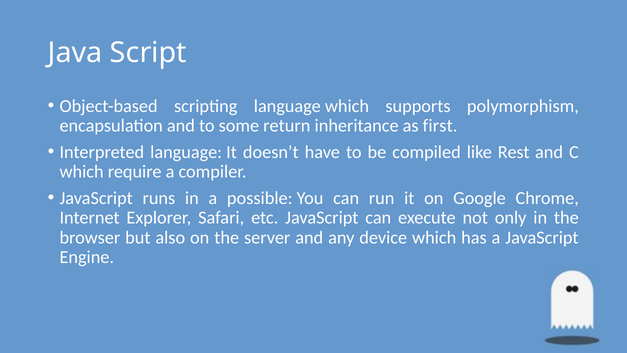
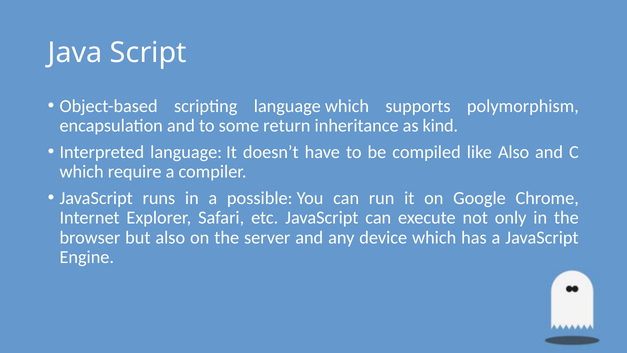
first: first -> kind (440, 126)
like Rest: Rest -> Also (514, 152)
